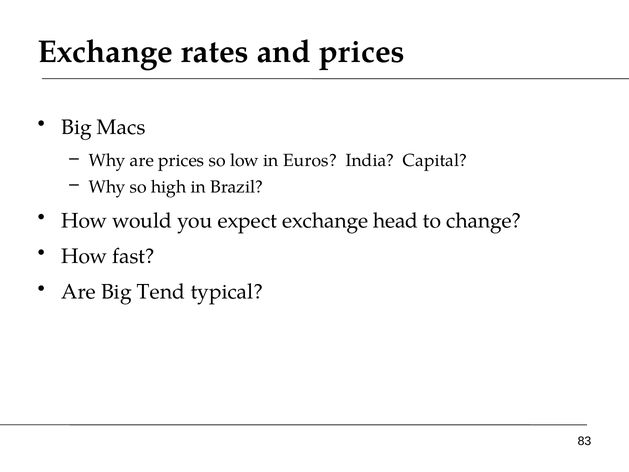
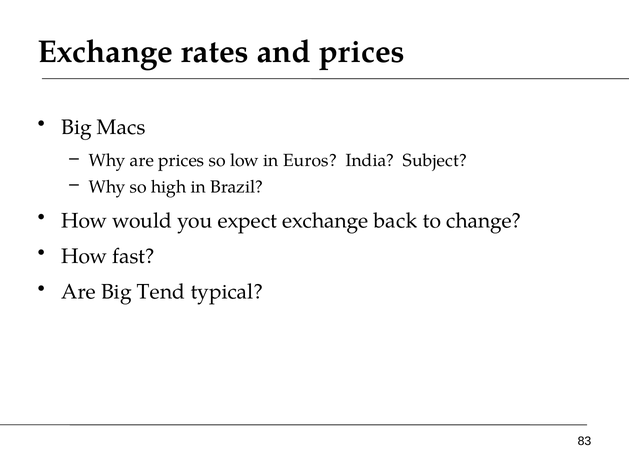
Capital: Capital -> Subject (435, 161)
head: head -> back (395, 221)
